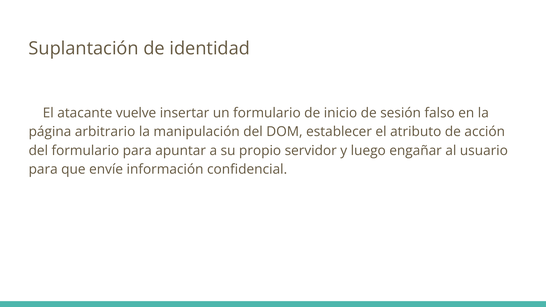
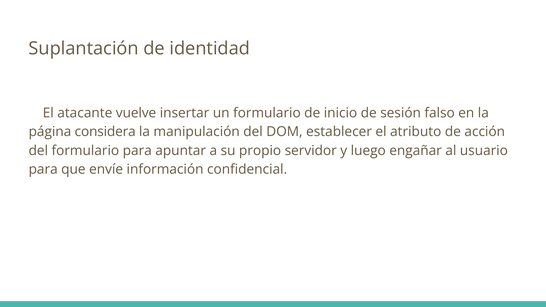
arbitrario: arbitrario -> considera (105, 132)
